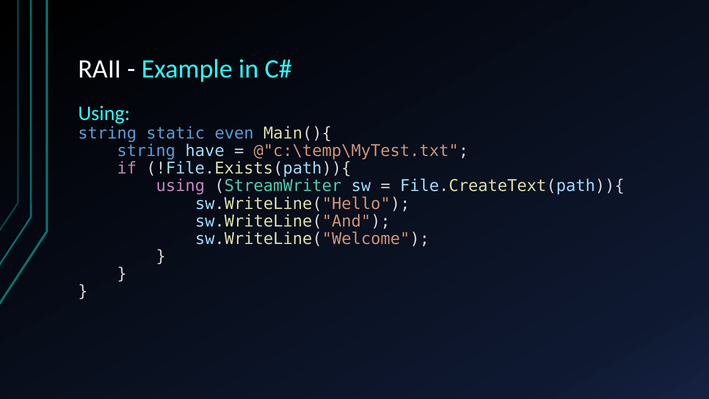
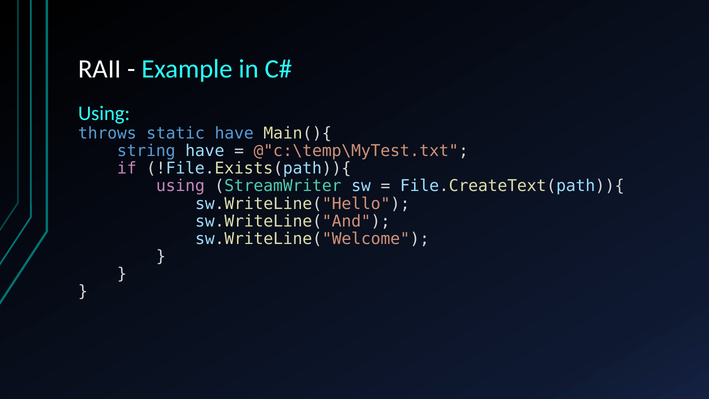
string: string -> throws (107, 133)
static even: even -> have (234, 133)
